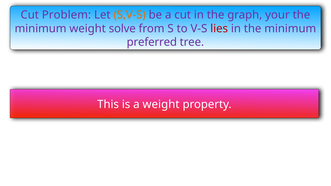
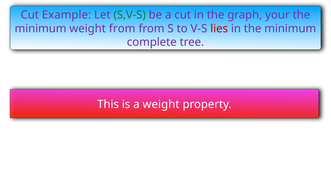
Problem: Problem -> Example (66, 15)
S,V-S colour: orange -> green (130, 15)
weight solve: solve -> from (122, 29)
preferred: preferred -> complete (152, 42)
